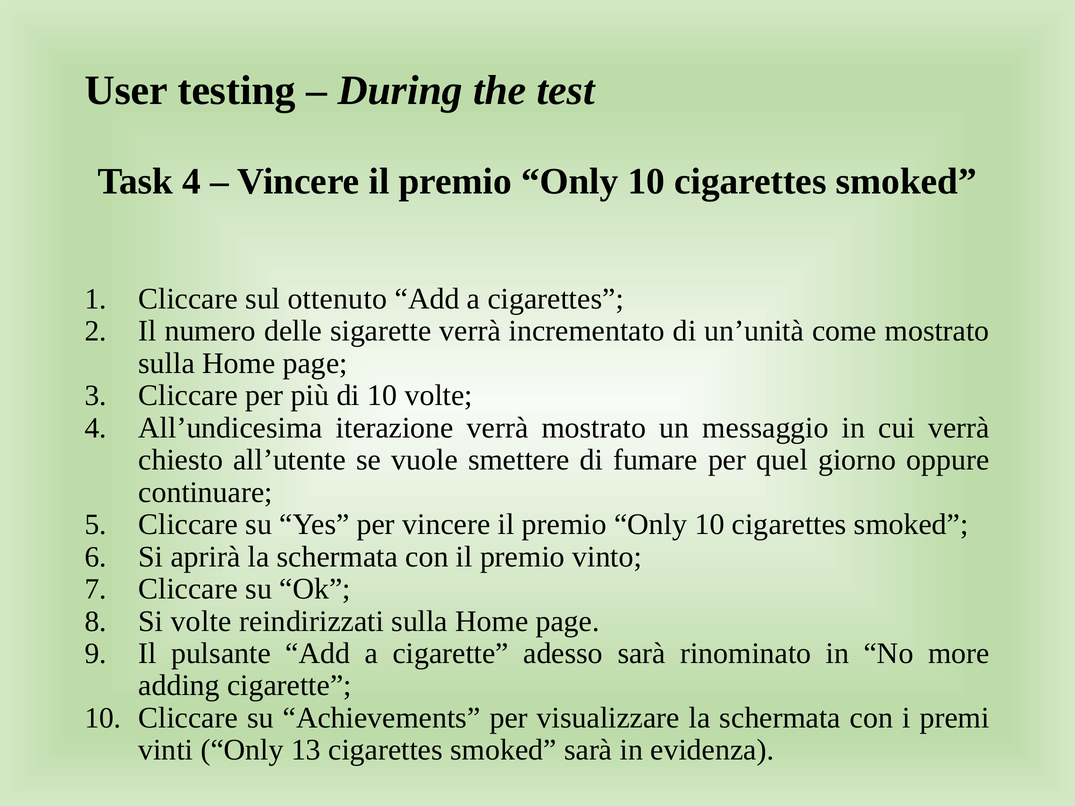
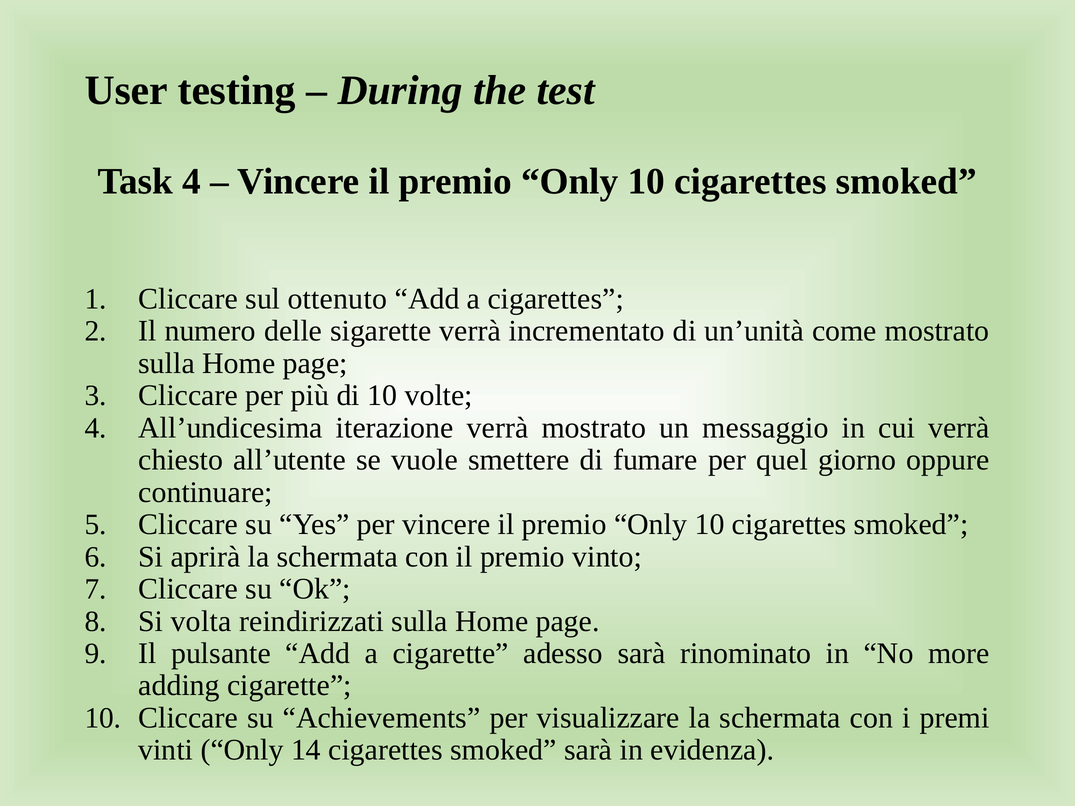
Si volte: volte -> volta (201, 621)
13: 13 -> 14 (306, 750)
